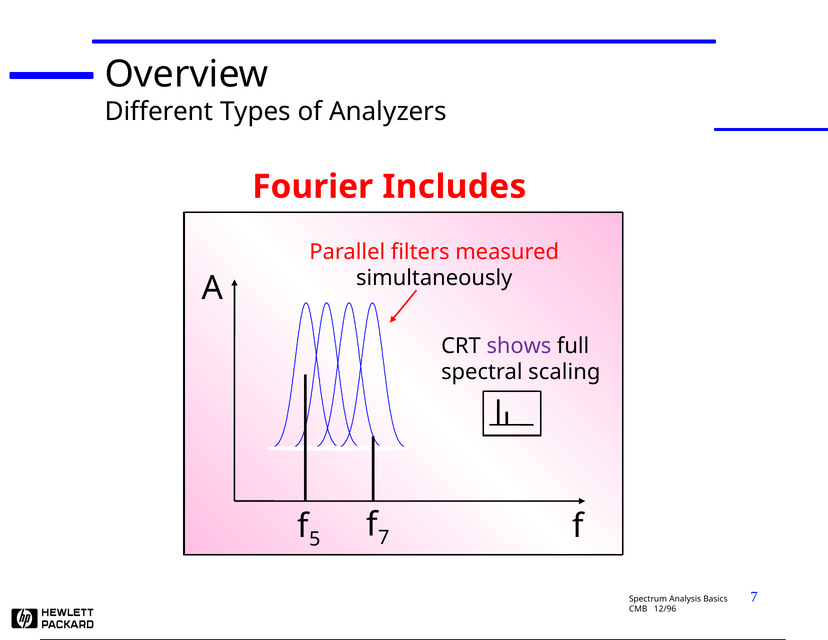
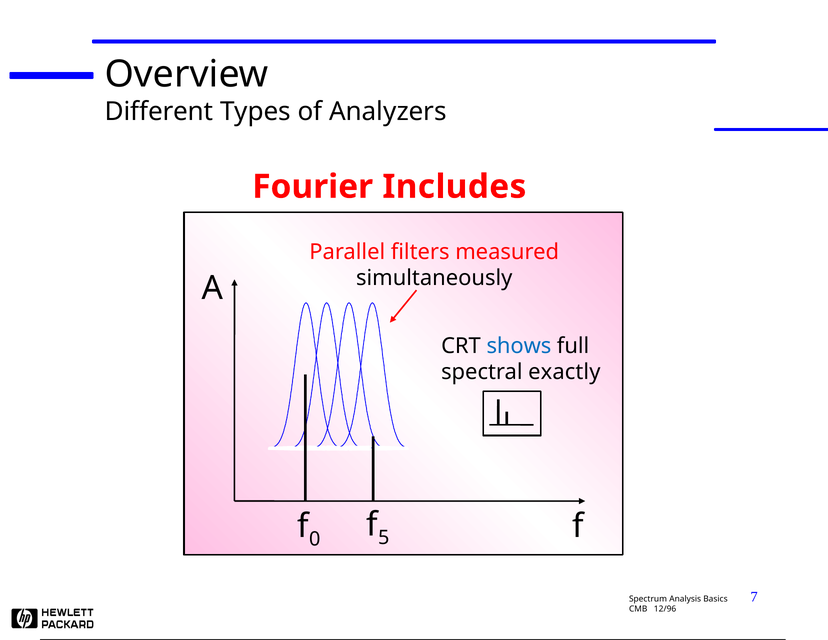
shows colour: purple -> blue (519, 346)
scaling: scaling -> exactly (564, 372)
5: 5 -> 0 (315, 539)
f 7: 7 -> 5 (384, 538)
